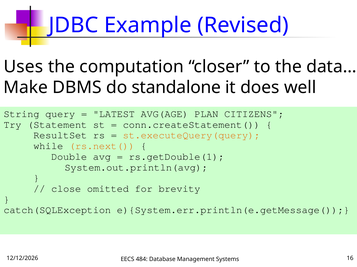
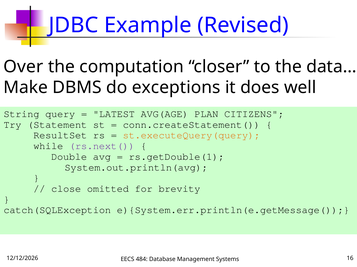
Uses: Uses -> Over (23, 67)
standalone: standalone -> exceptions (176, 88)
rs.next( colour: orange -> purple (102, 146)
